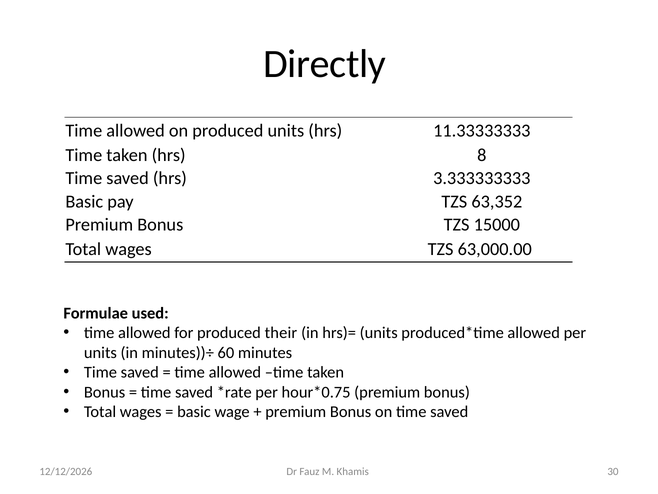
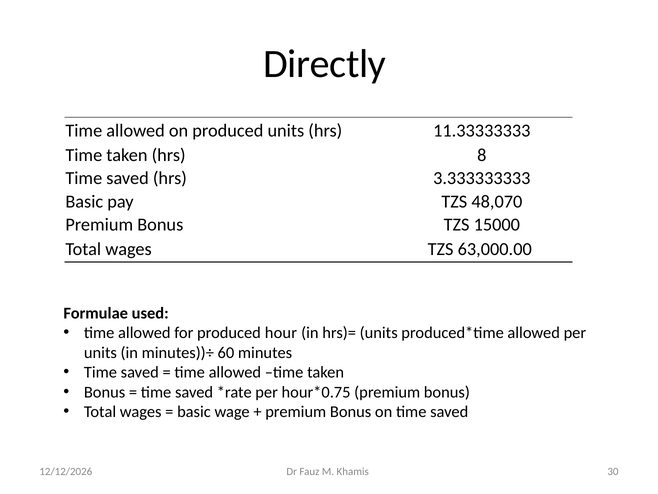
63,352: 63,352 -> 48,070 (497, 201)
their: their -> hour (281, 333)
